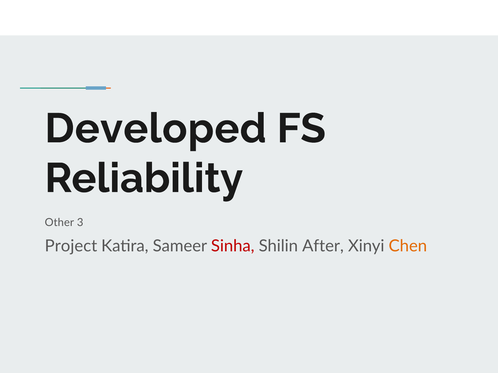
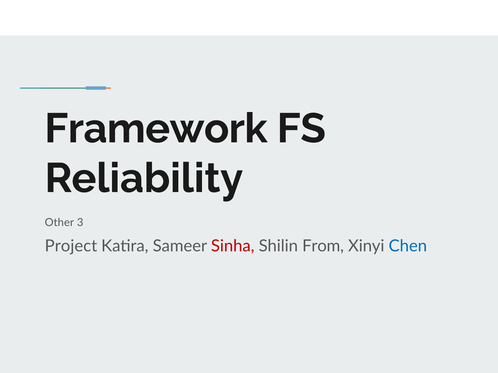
Developed: Developed -> Framework (156, 129)
After: After -> From (323, 247)
Chen colour: orange -> blue (408, 247)
